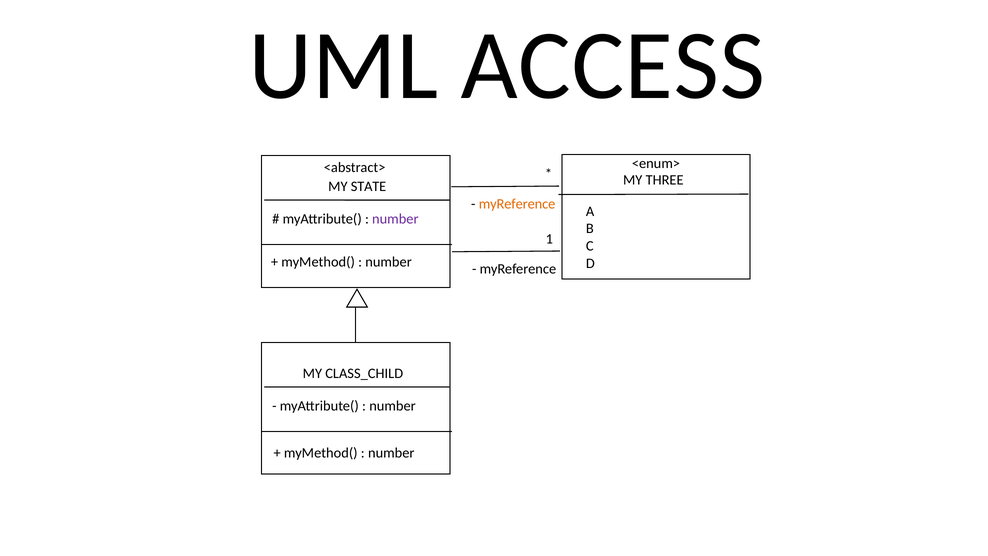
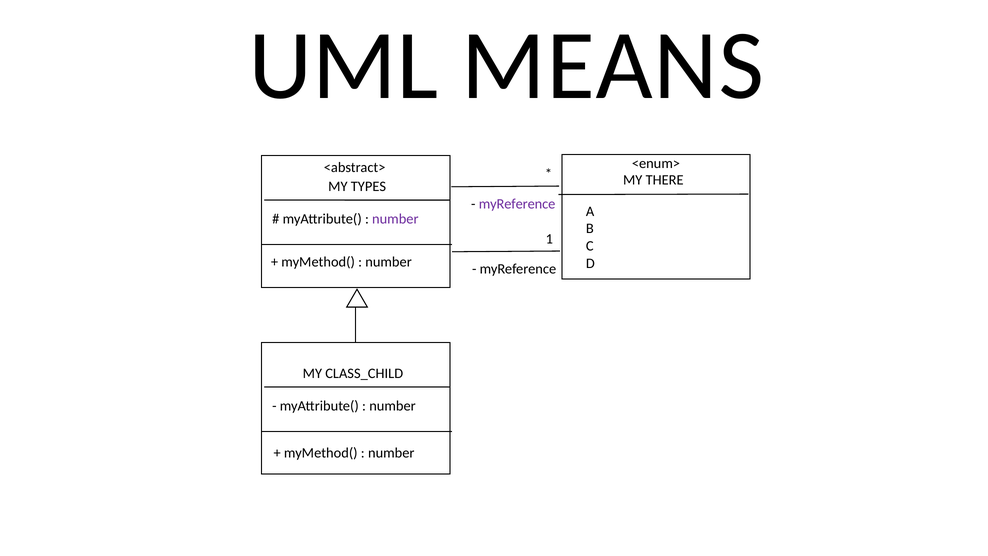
ACCESS: ACCESS -> MEANS (613, 66)
STATE: STATE -> TYPES (368, 187)
THREE: THREE -> THERE (665, 180)
myReference colour: orange -> purple (517, 204)
